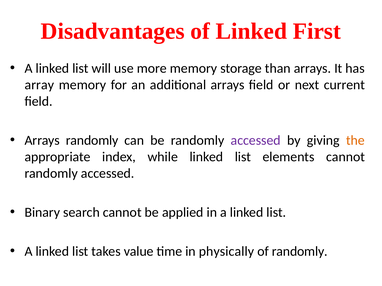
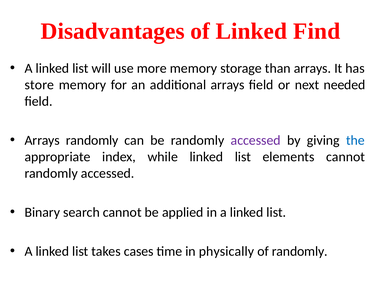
First: First -> Find (317, 31)
array: array -> store (39, 85)
current: current -> needed (344, 85)
the colour: orange -> blue (355, 141)
value: value -> cases (139, 252)
